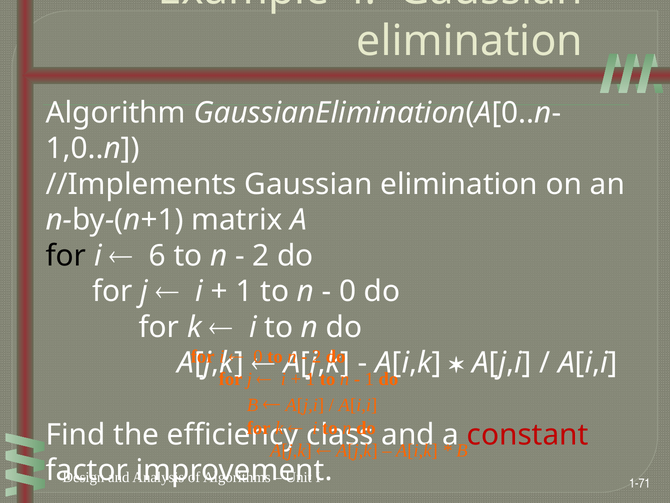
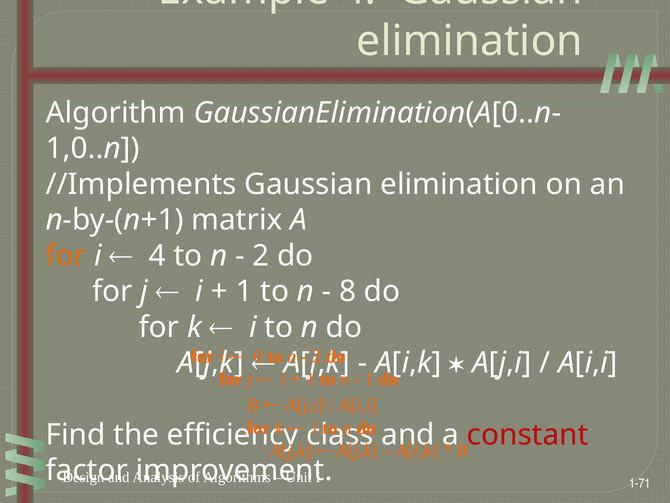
for colour: black -> orange (66, 256)
6: 6 -> 4 (157, 256)
0: 0 -> 8 (348, 291)
